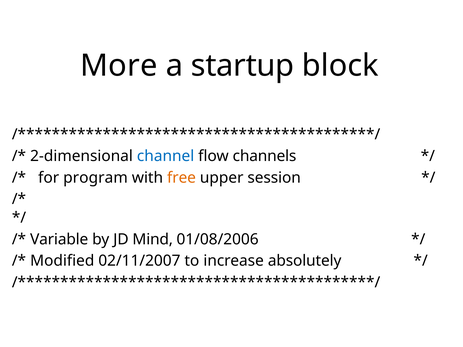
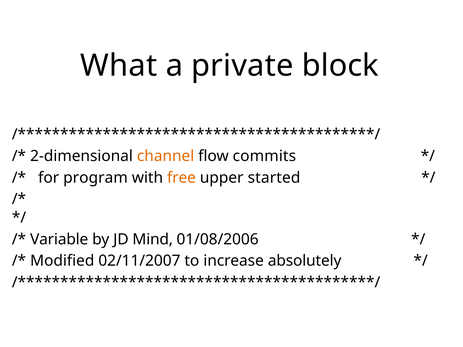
More: More -> What (119, 66)
startup: startup -> private (242, 66)
channel colour: blue -> orange (166, 156)
channels: channels -> commits (264, 156)
session: session -> started (274, 178)
